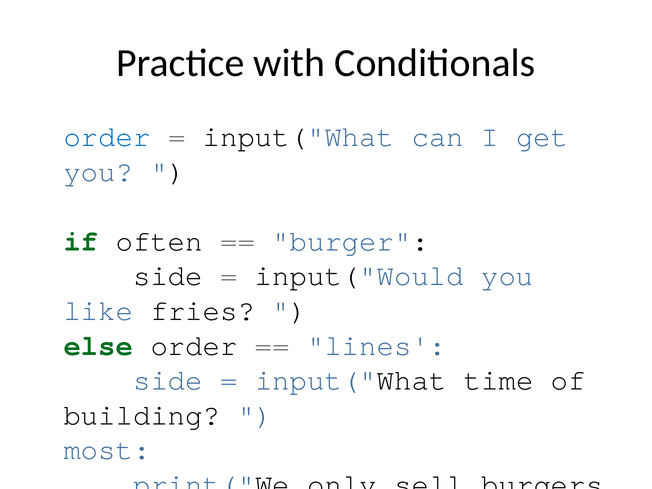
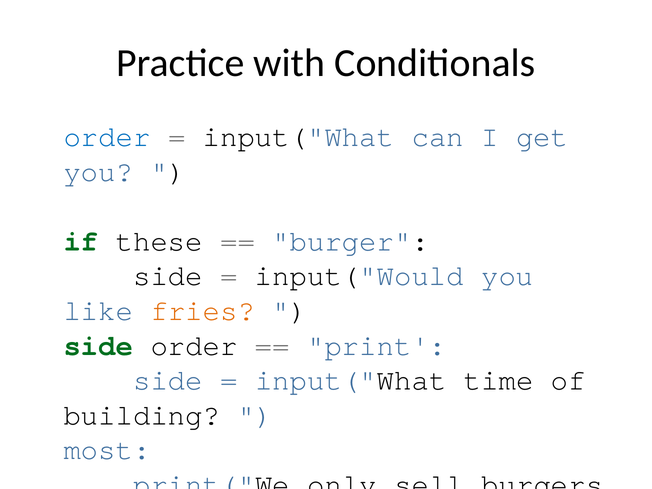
often: often -> these (159, 241)
fries colour: black -> orange (203, 311)
else: else -> side (98, 345)
lines: lines -> print (377, 345)
